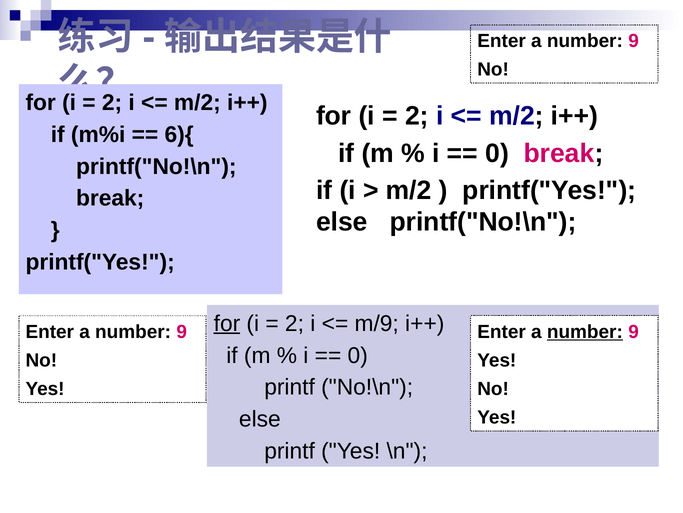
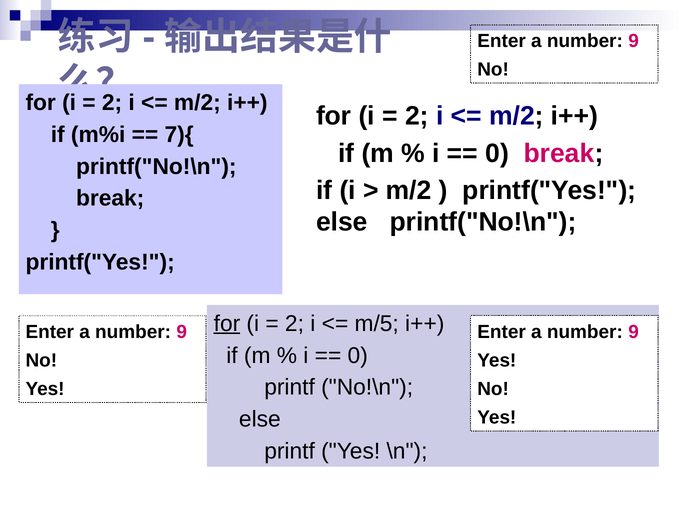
6){: 6){ -> 7){ (179, 134)
m/9: m/9 -> m/5 (377, 323)
number underline: present -> none (585, 331)
